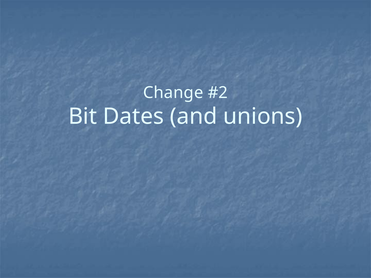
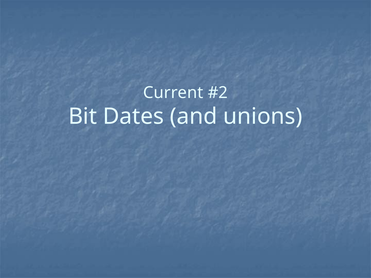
Change: Change -> Current (173, 93)
